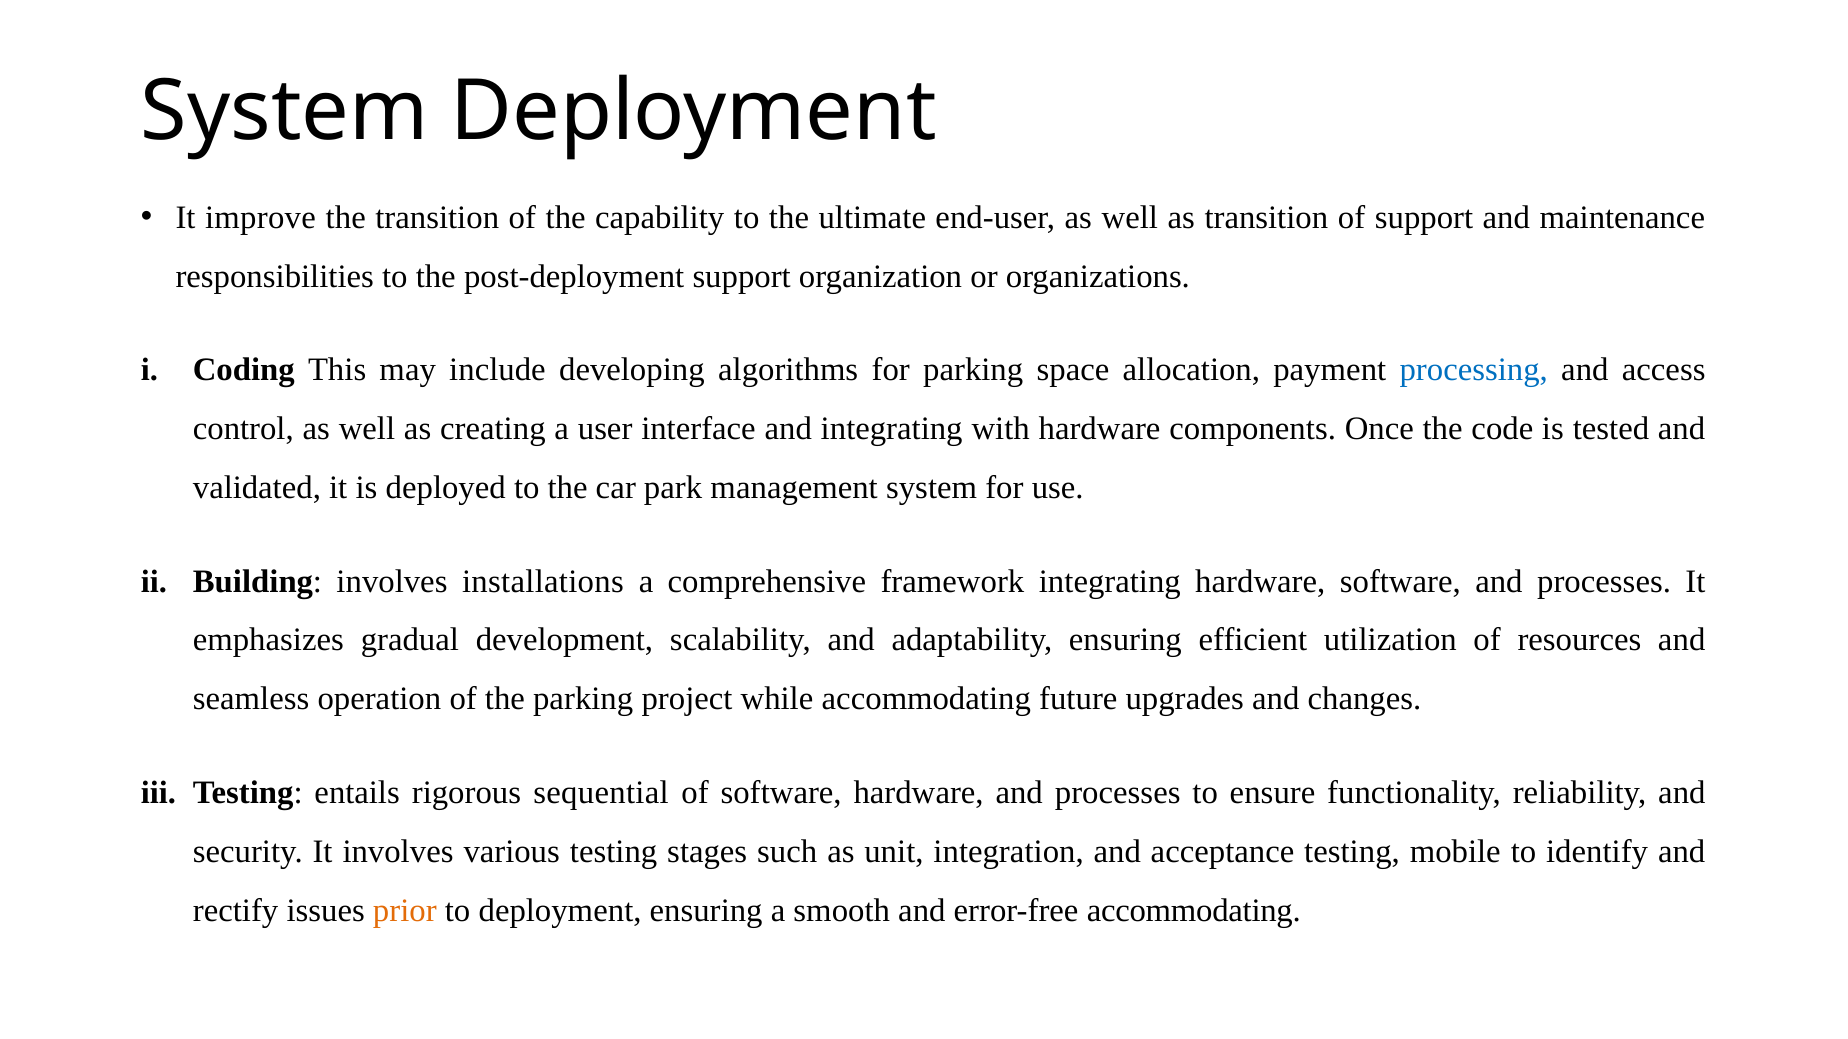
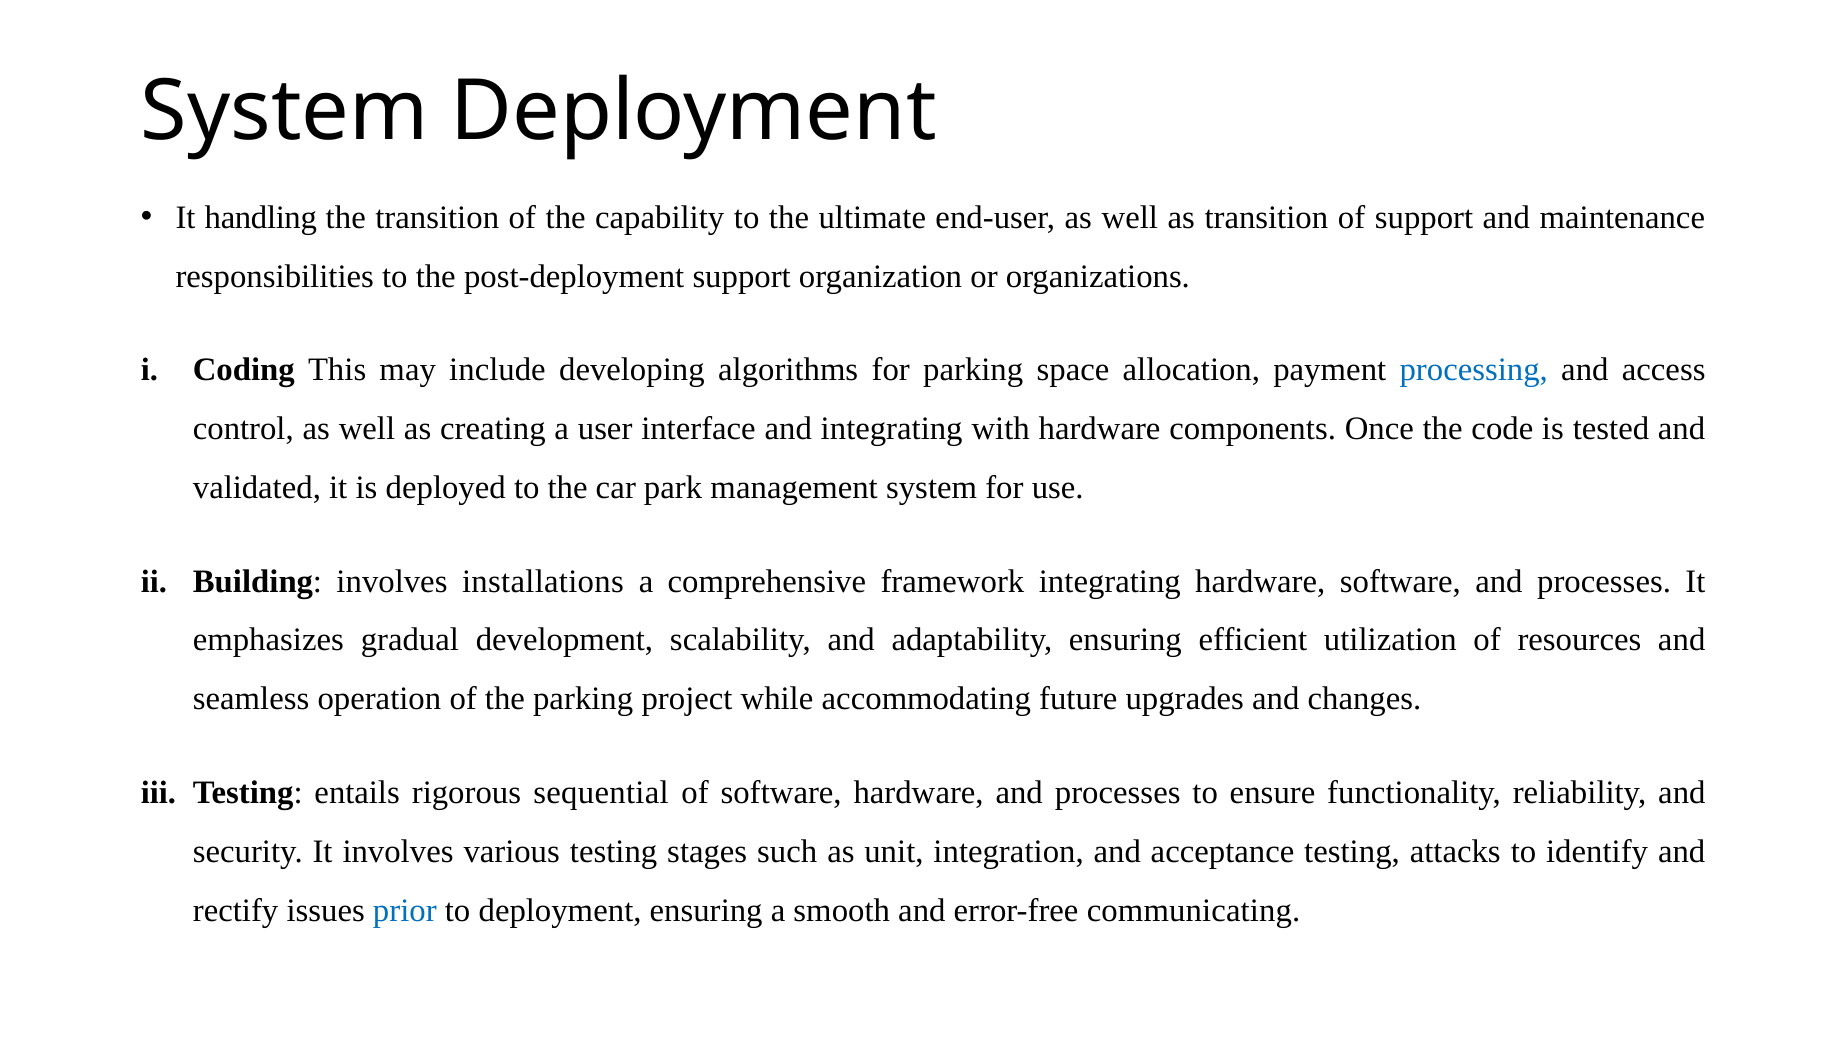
improve: improve -> handling (261, 218)
mobile: mobile -> attacks (1455, 852)
prior colour: orange -> blue (405, 911)
error-free accommodating: accommodating -> communicating (1194, 911)
